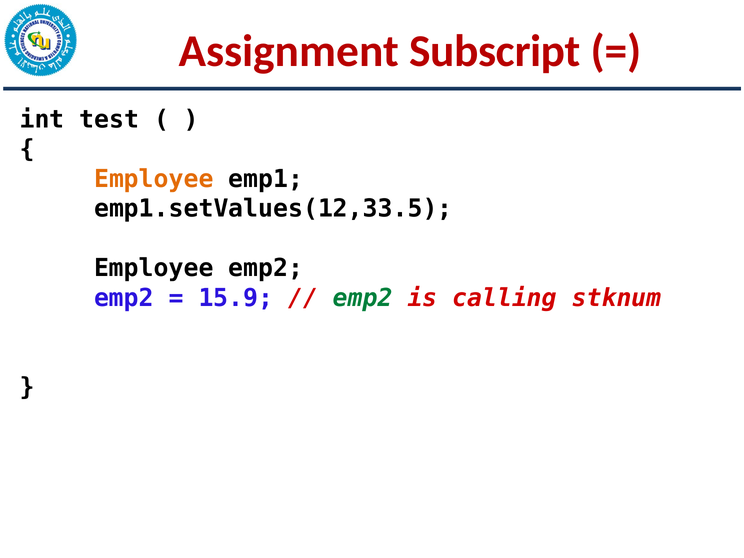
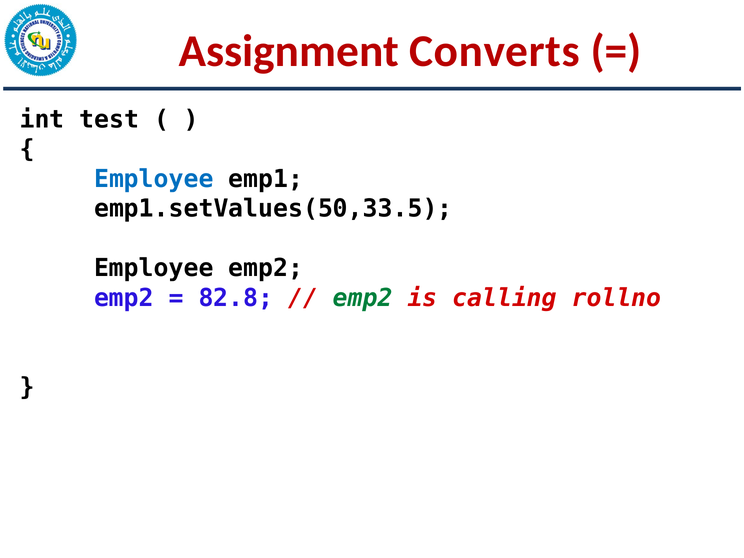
Subscript: Subscript -> Converts (495, 51)
Employee colour: orange -> blue (154, 179)
emp1.setValues(12,33.5: emp1.setValues(12,33.5 -> emp1.setValues(50,33.5 (273, 209)
15.9: 15.9 -> 82.8 (236, 298)
stknum: stknum -> rollno (617, 298)
